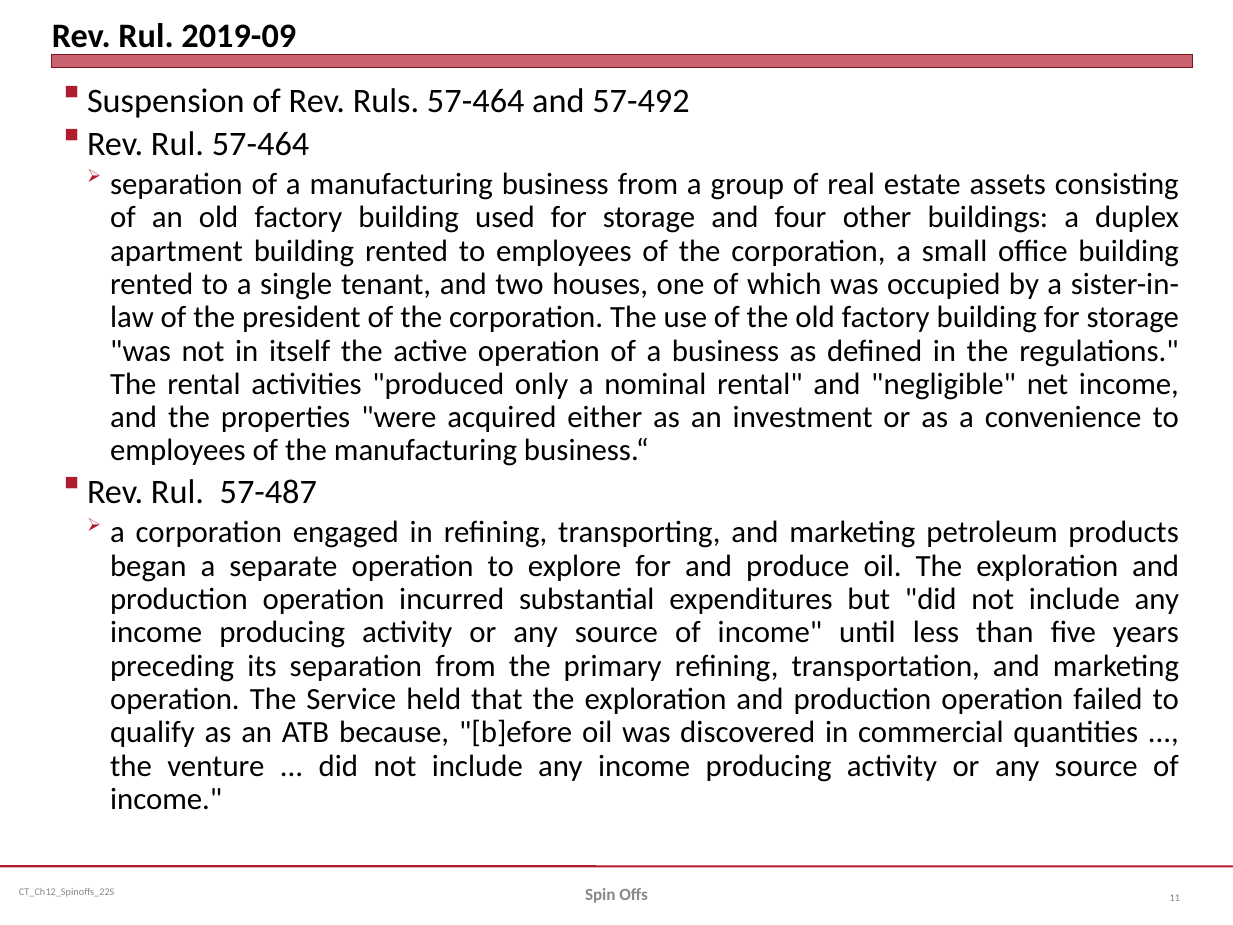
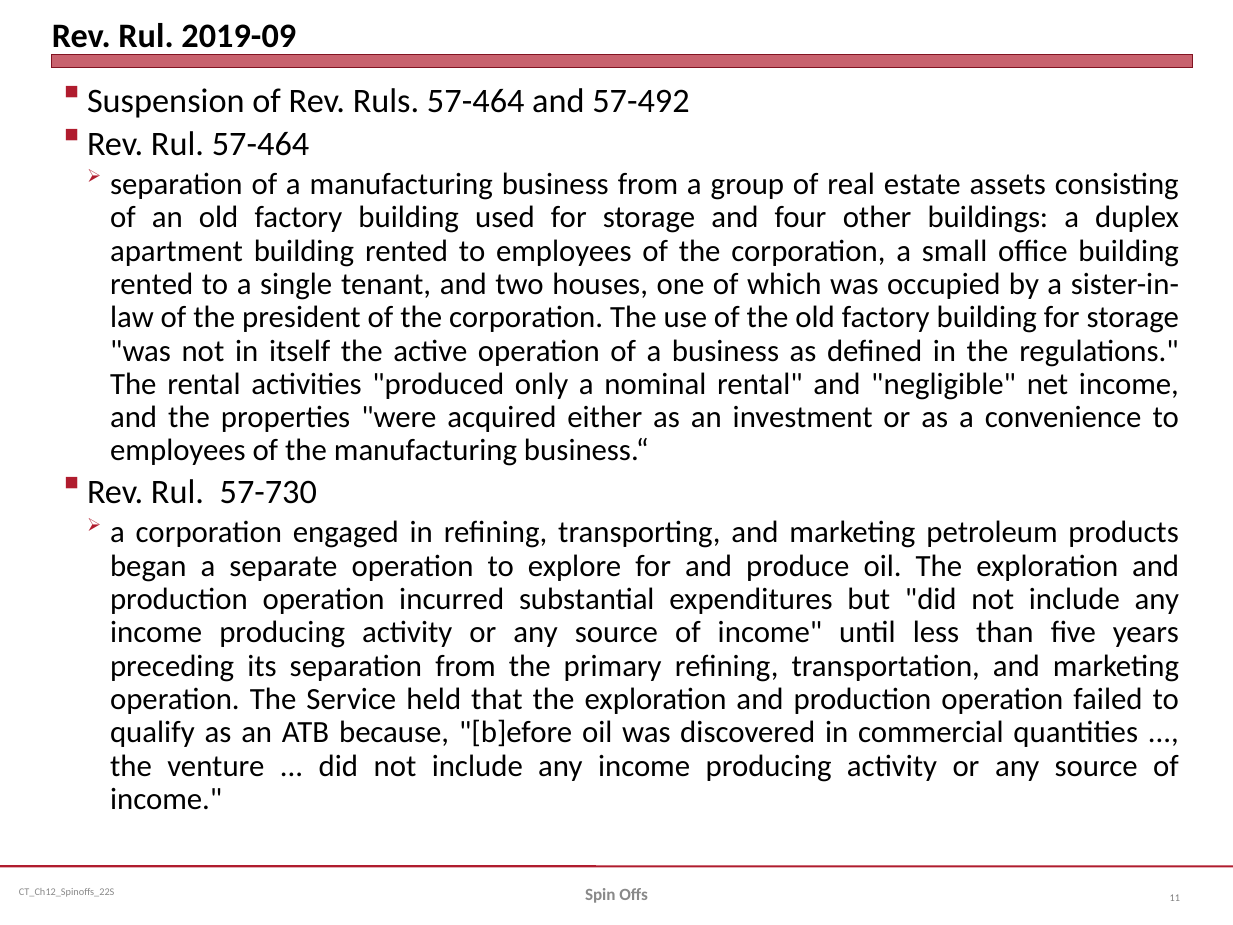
57-487: 57-487 -> 57-730 (268, 492)
